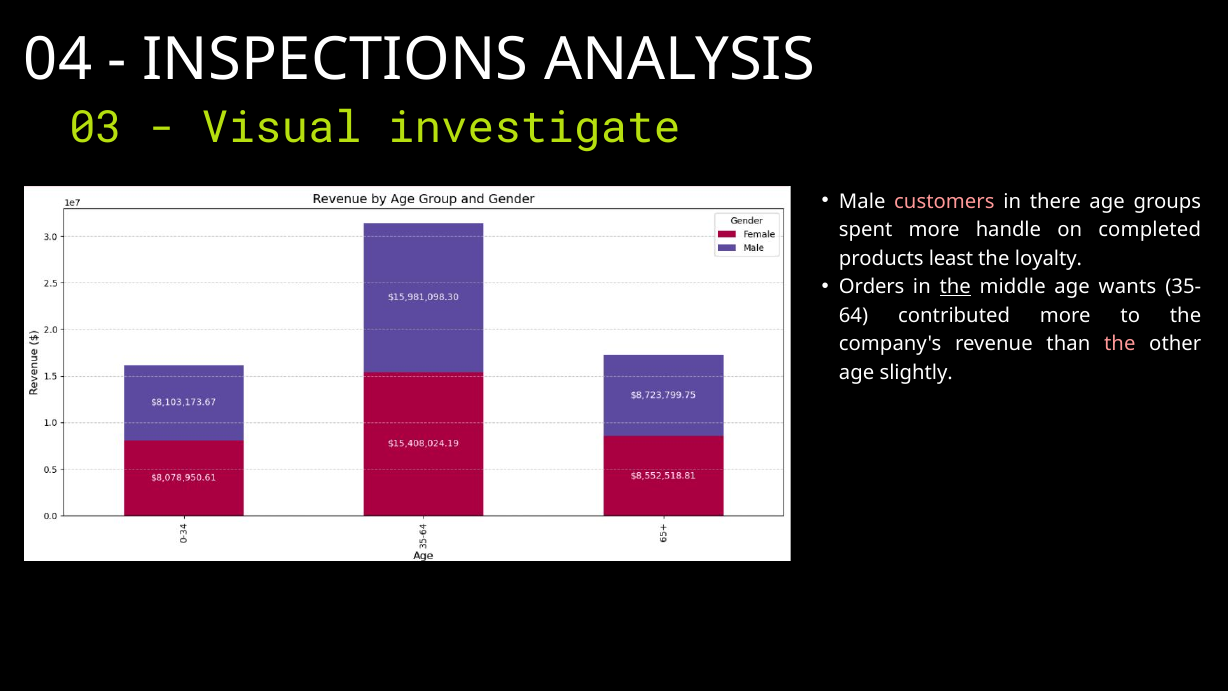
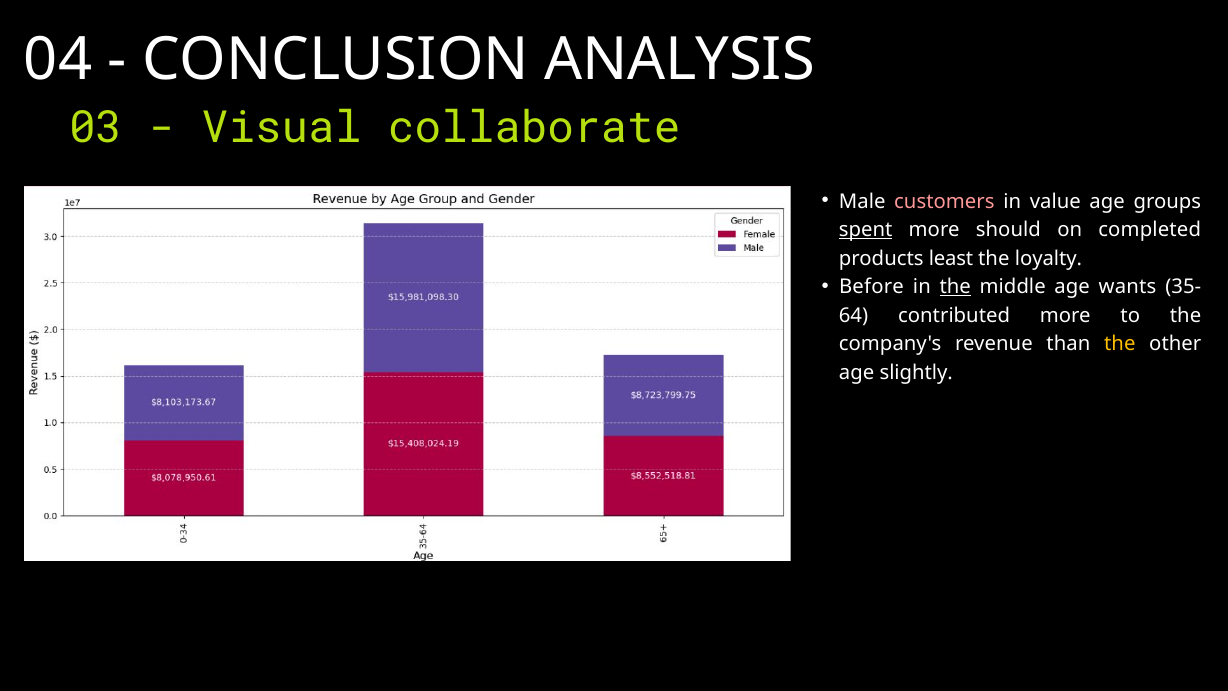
INSPECTIONS: INSPECTIONS -> CONCLUSION (336, 60)
investigate: investigate -> collaborate (534, 128)
there: there -> value (1055, 201)
spent underline: none -> present (866, 230)
handle: handle -> should (1008, 230)
Orders: Orders -> Before (871, 287)
the colour: pink -> yellow (1120, 344)
